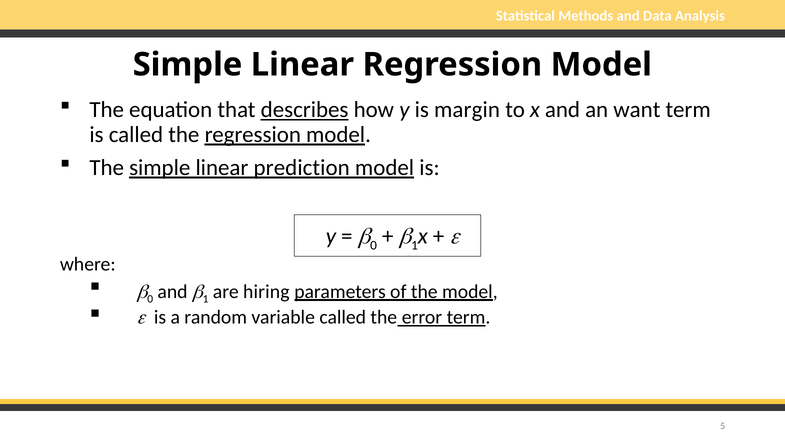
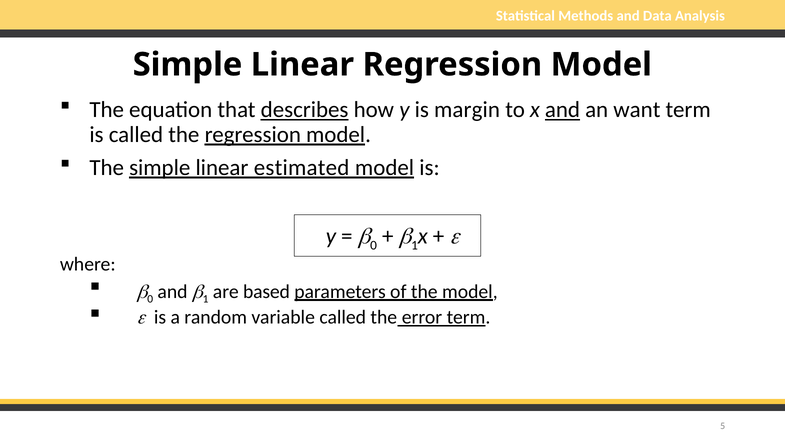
and underline: none -> present (562, 110)
prediction: prediction -> estimated (302, 167)
hiring: hiring -> based (266, 291)
